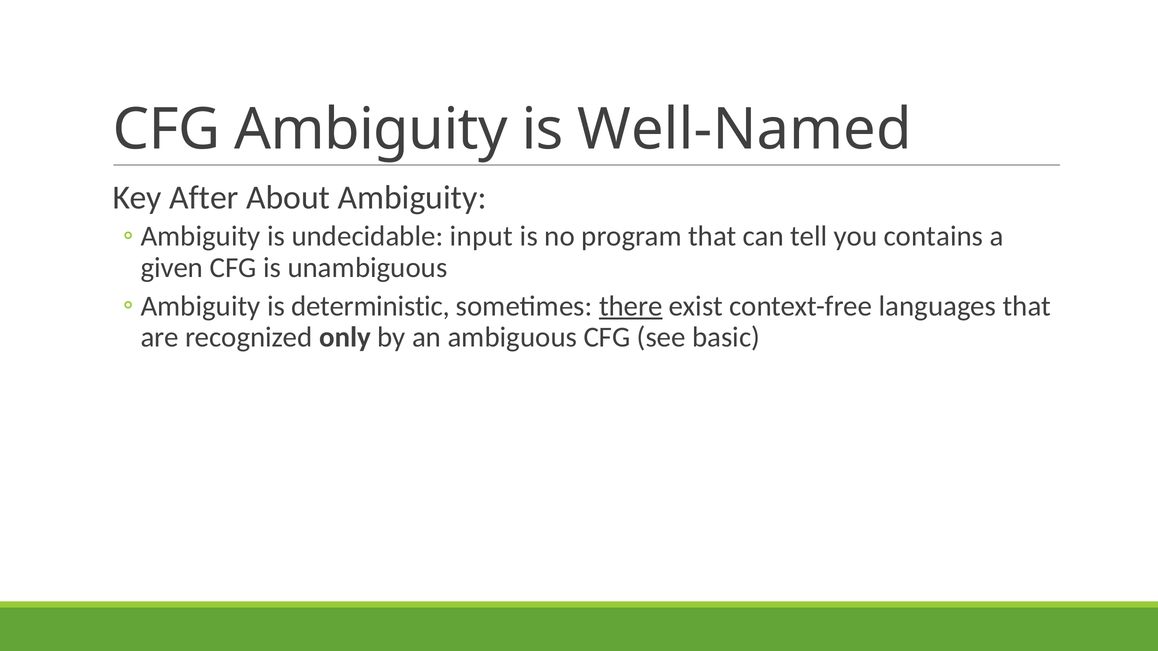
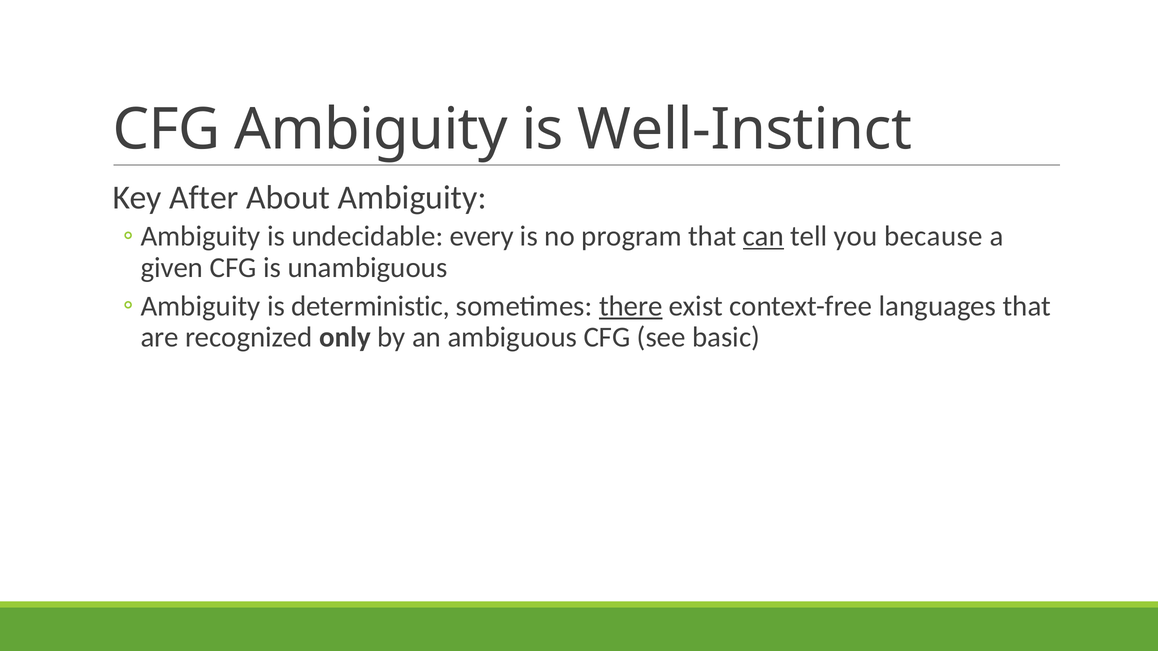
Well-Named: Well-Named -> Well-Instinct (745, 130)
input: input -> every (482, 236)
can underline: none -> present (763, 236)
contains: contains -> because (933, 236)
